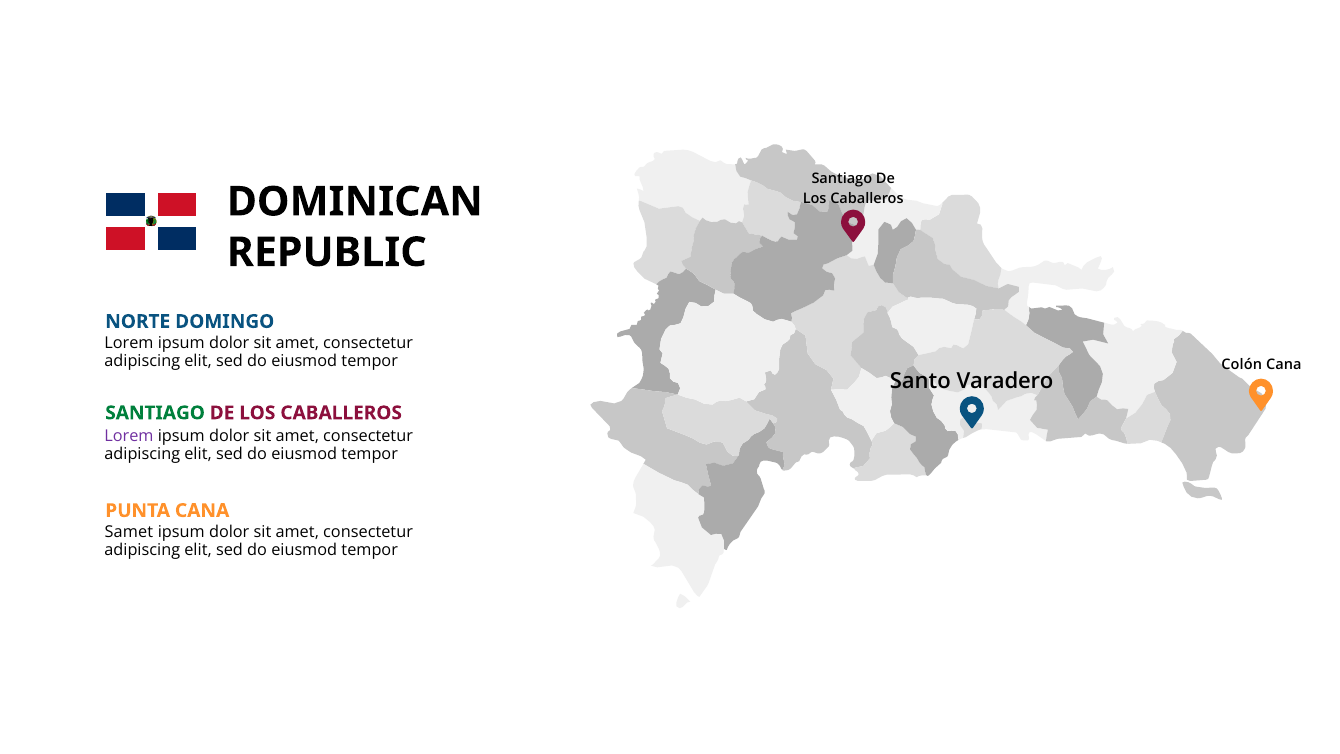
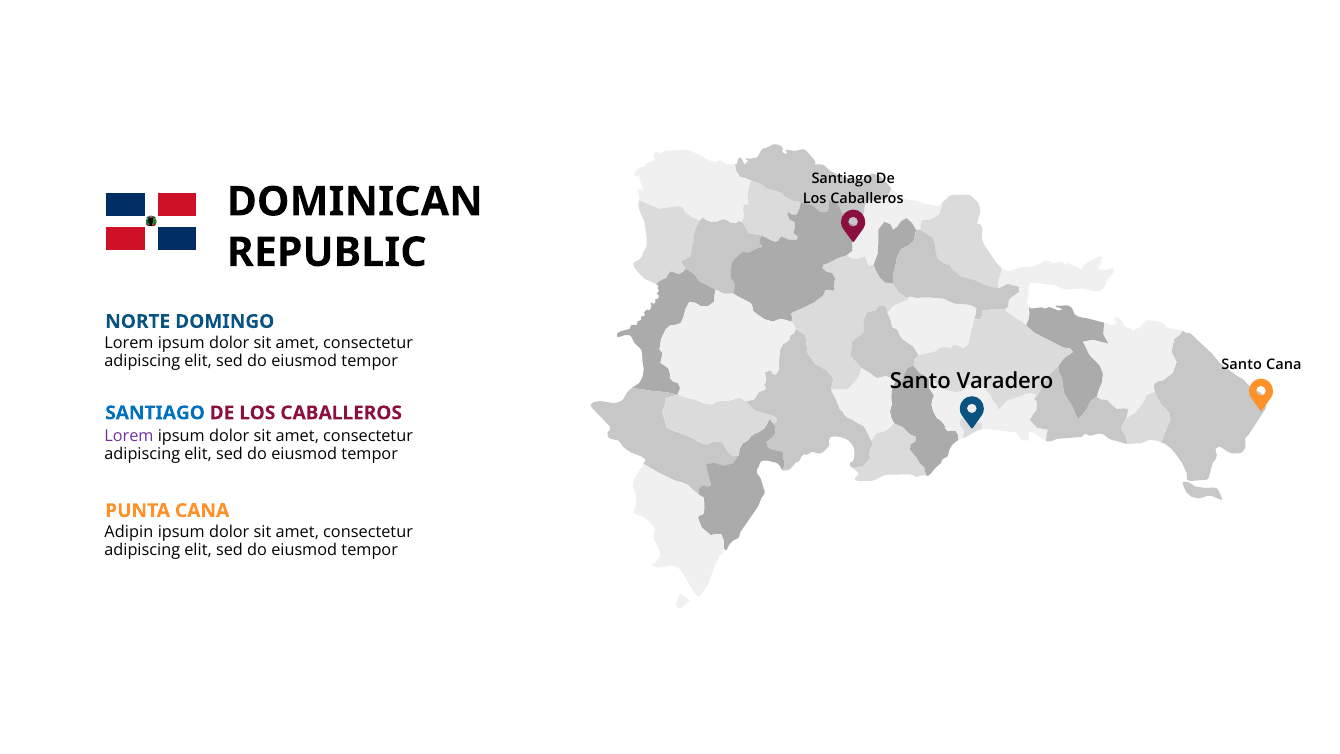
Colón: Colón -> Santo (1242, 365)
SANTIAGO colour: green -> blue (155, 413)
Samet: Samet -> Adipin (129, 532)
